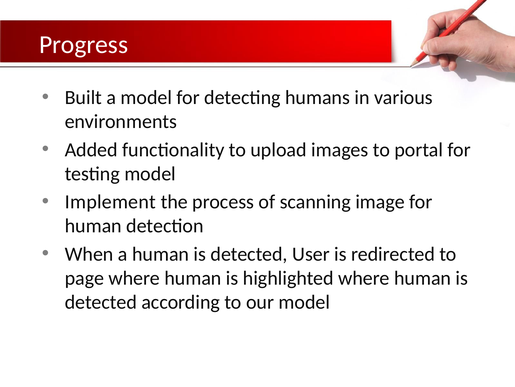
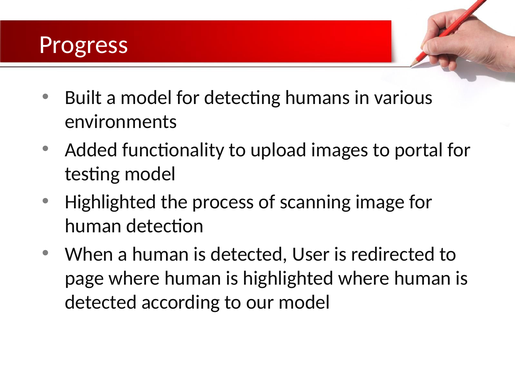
Implement: Implement -> Highlighted (111, 202)
